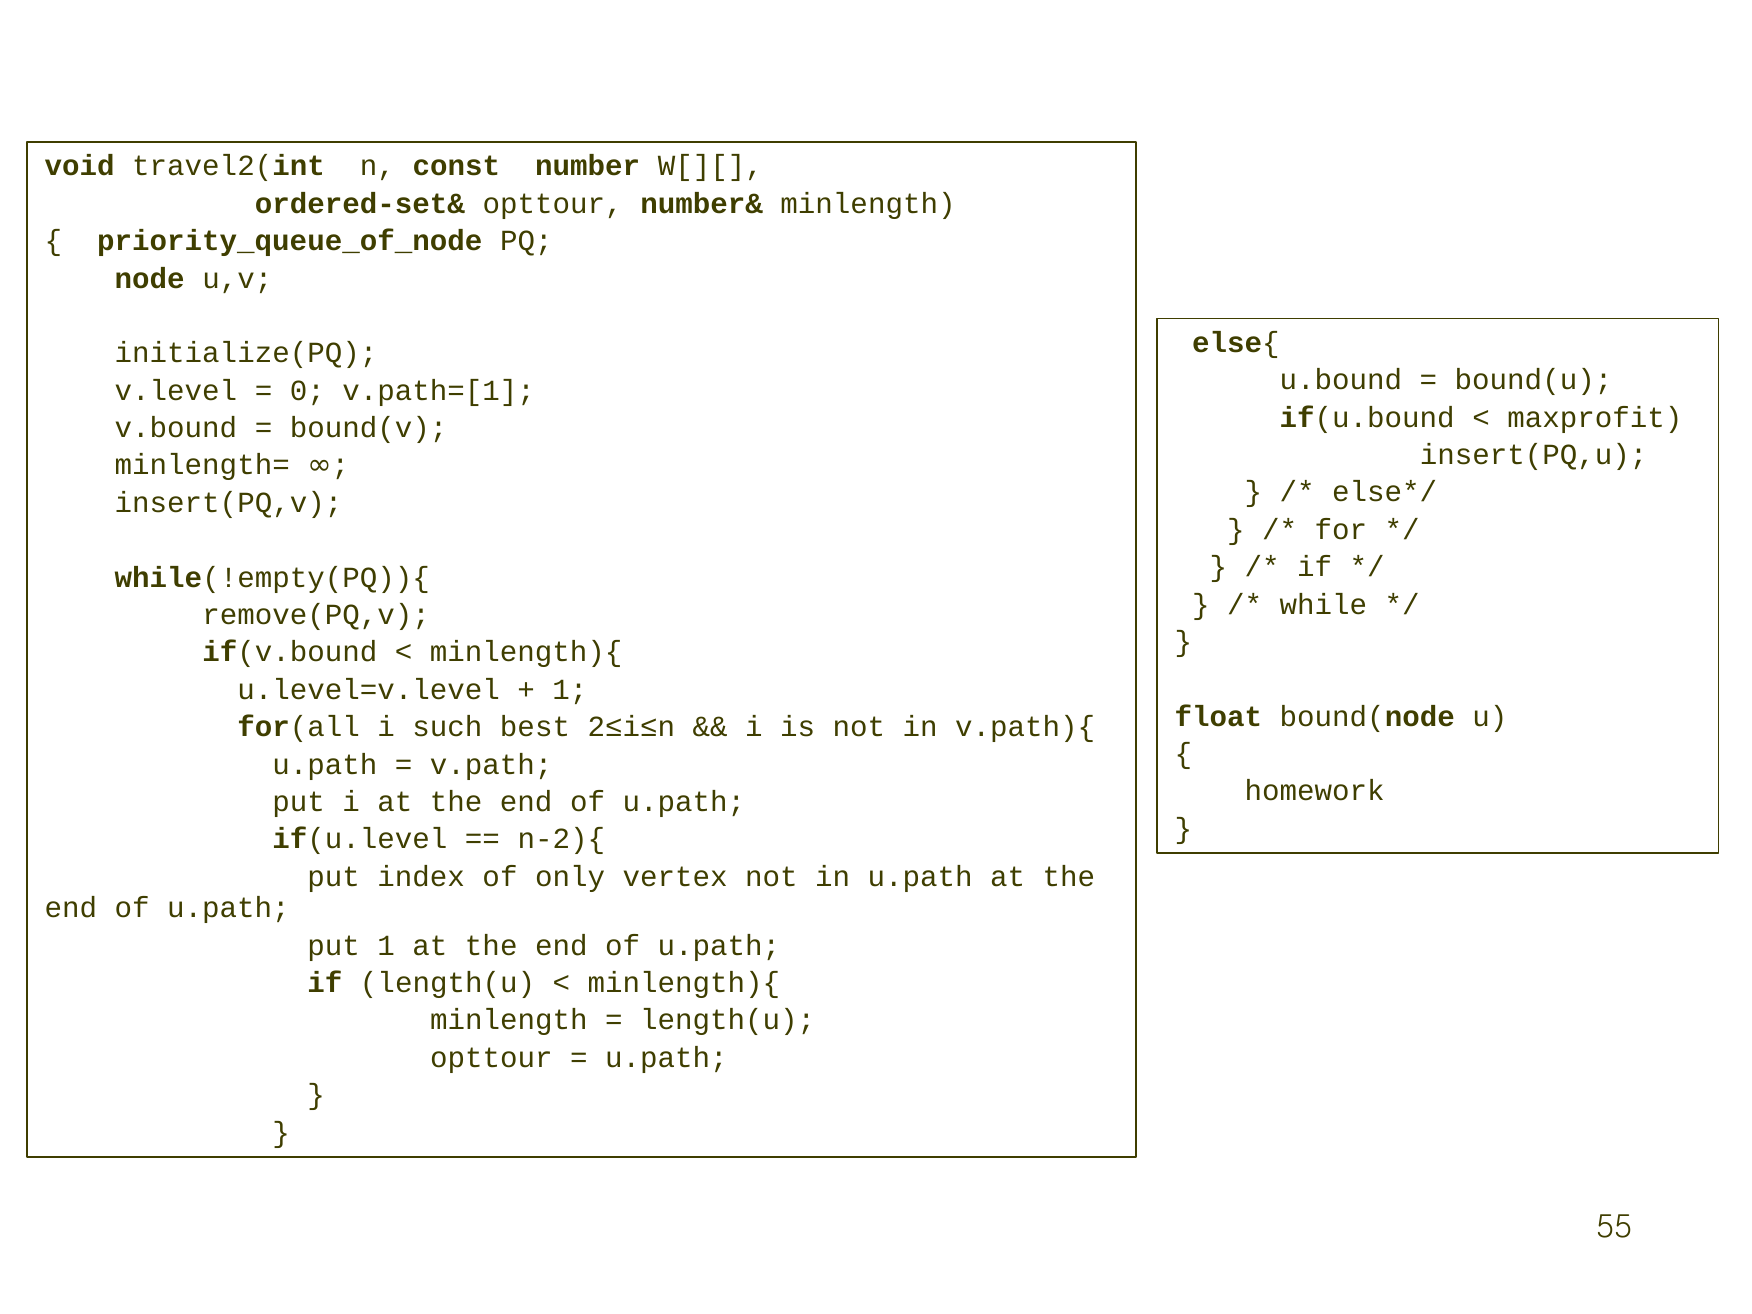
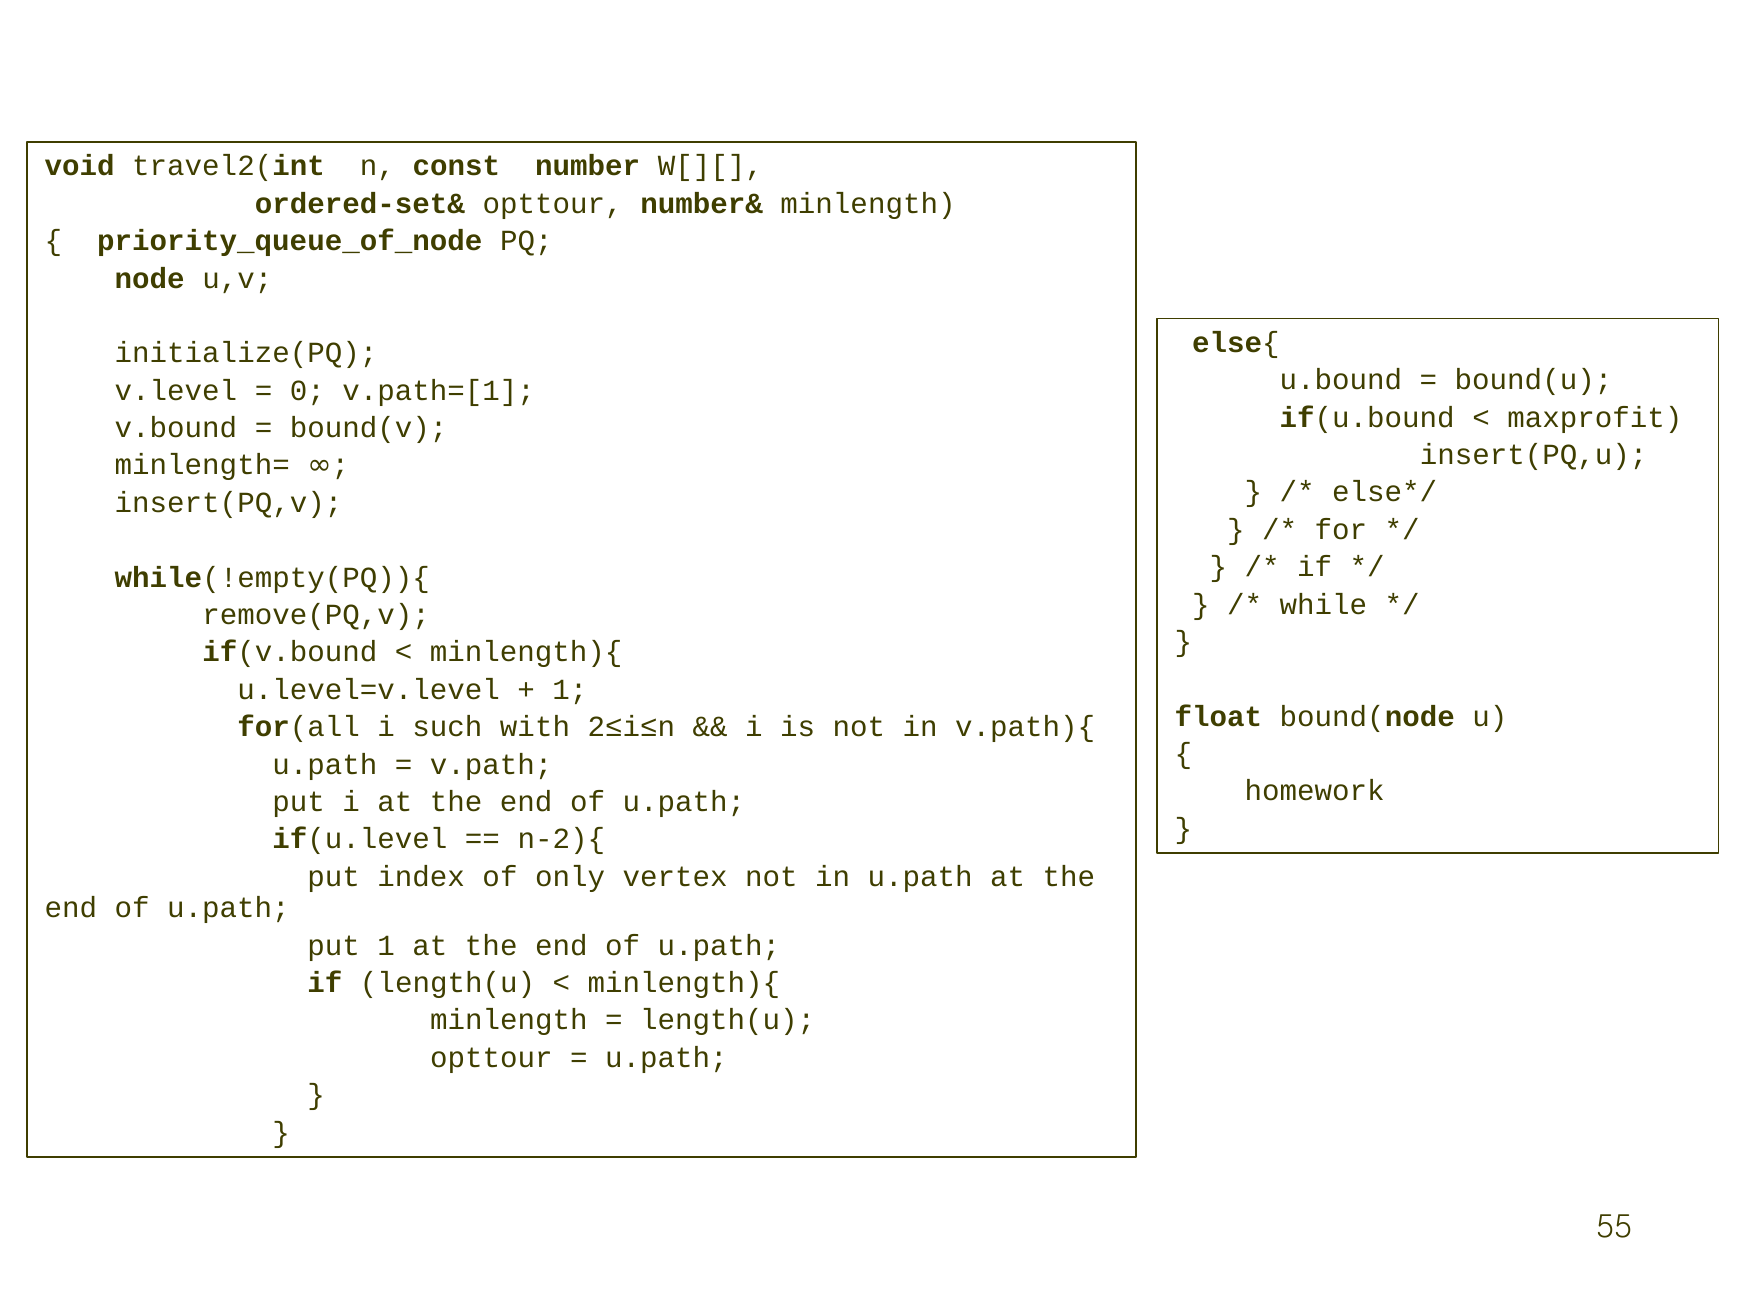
best: best -> with (535, 727)
